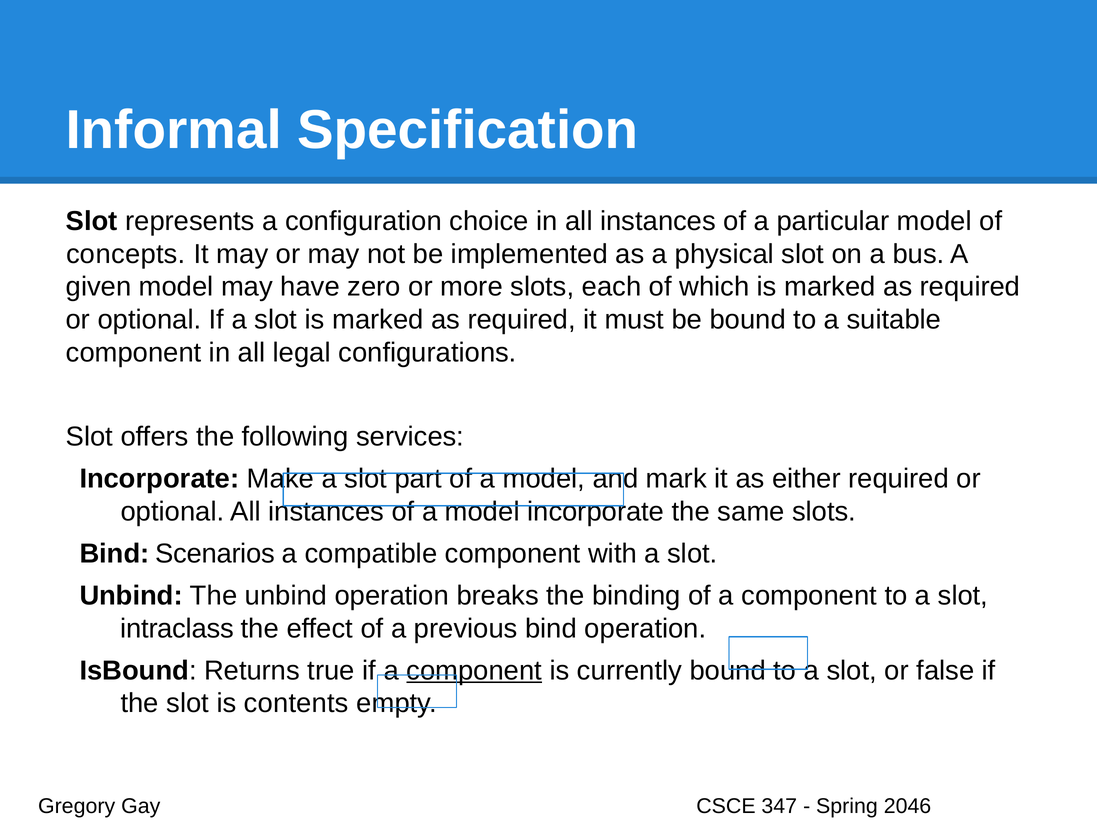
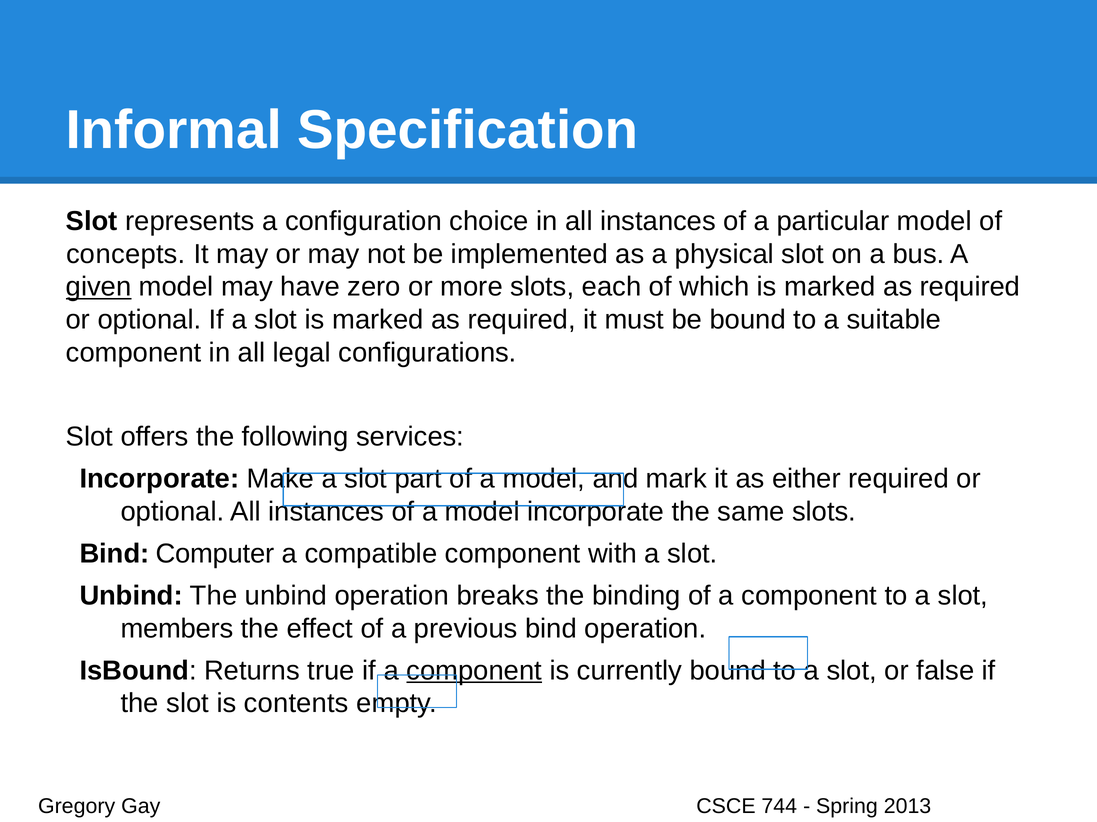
given underline: none -> present (99, 287)
Scenarios: Scenarios -> Computer (215, 554)
intraclass: intraclass -> members (177, 629)
347: 347 -> 744 (779, 807)
2046: 2046 -> 2013 (908, 807)
